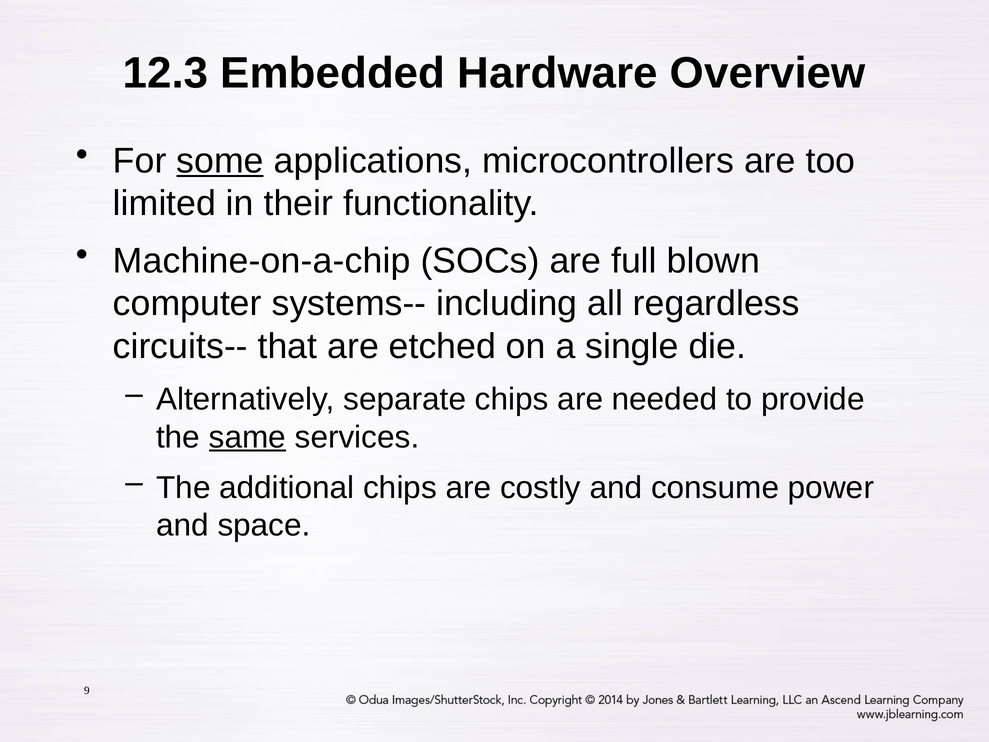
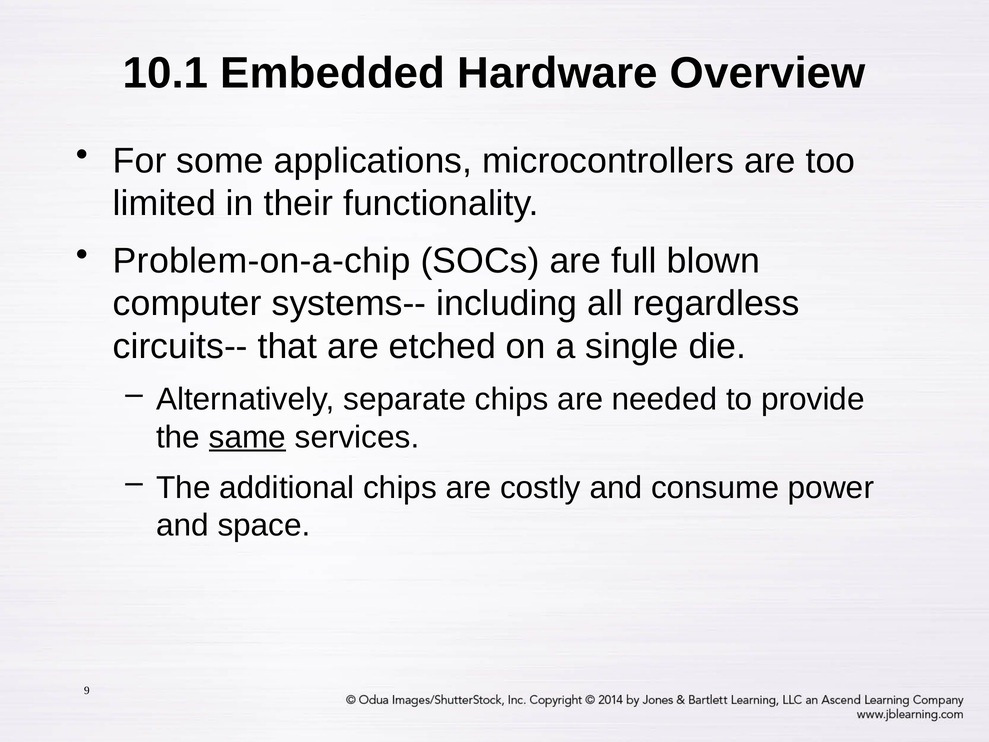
12.3: 12.3 -> 10.1 (166, 73)
some underline: present -> none (220, 161)
Machine-on-a-chip: Machine-on-a-chip -> Problem-on-a-chip (262, 261)
